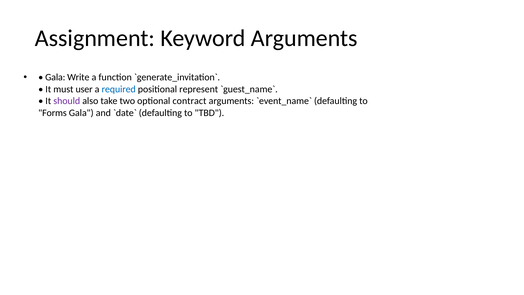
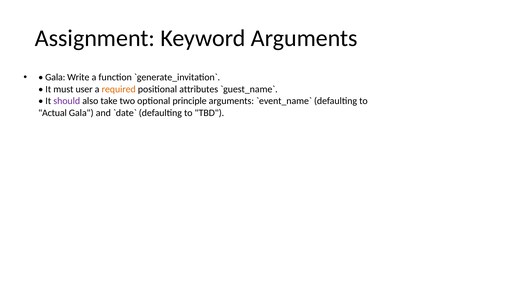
required colour: blue -> orange (119, 89)
represent: represent -> attributes (199, 89)
contract: contract -> principle (190, 101)
Forms: Forms -> Actual (53, 113)
